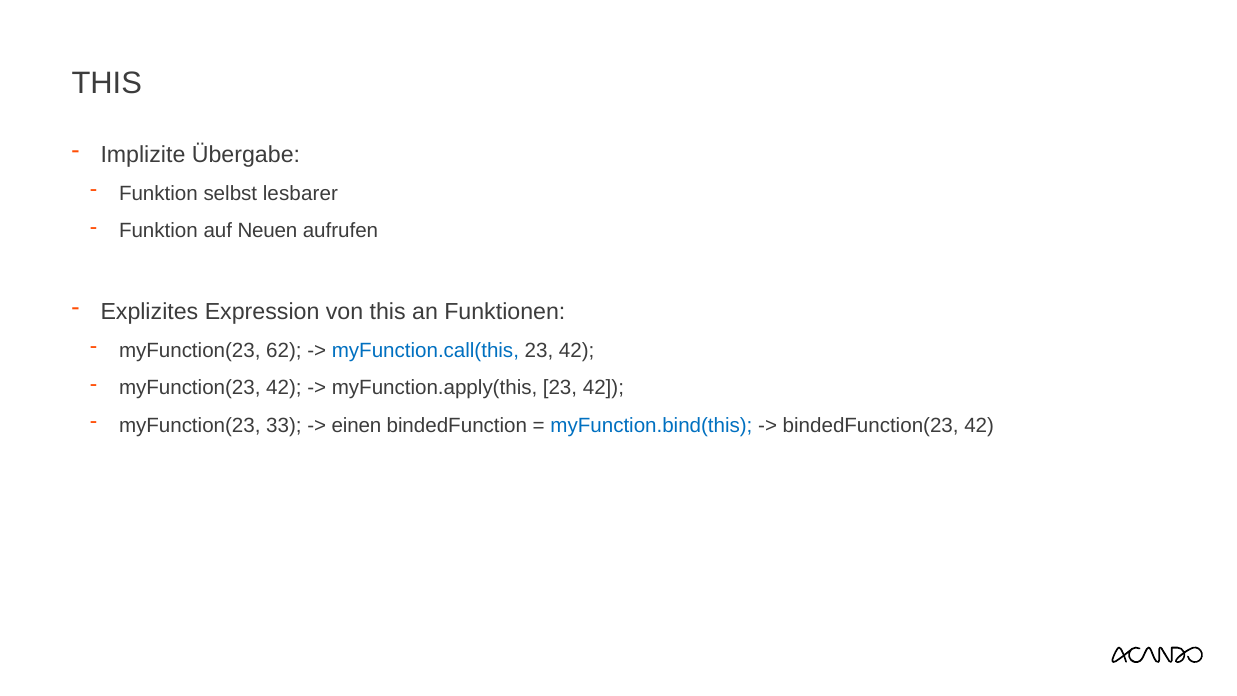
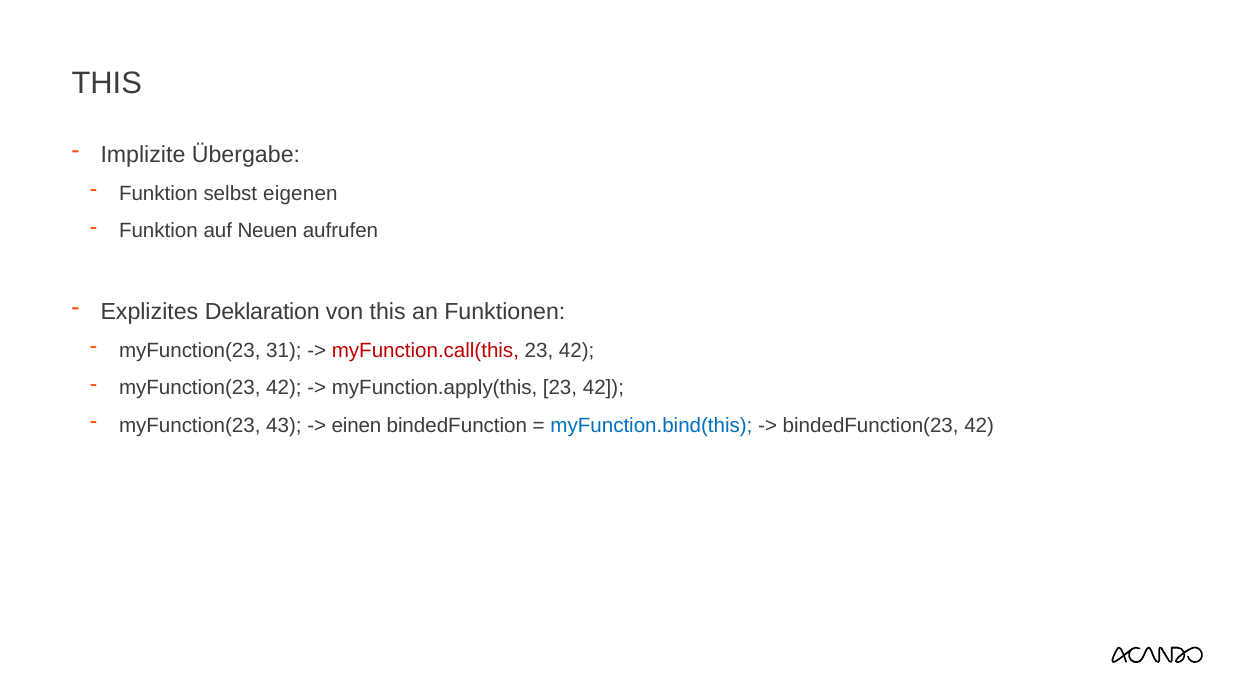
lesbarer: lesbarer -> eigenen (300, 193)
Expression: Expression -> Deklaration (262, 312)
62: 62 -> 31 (284, 350)
myFunction.call(this colour: blue -> red (425, 350)
33: 33 -> 43 (284, 425)
